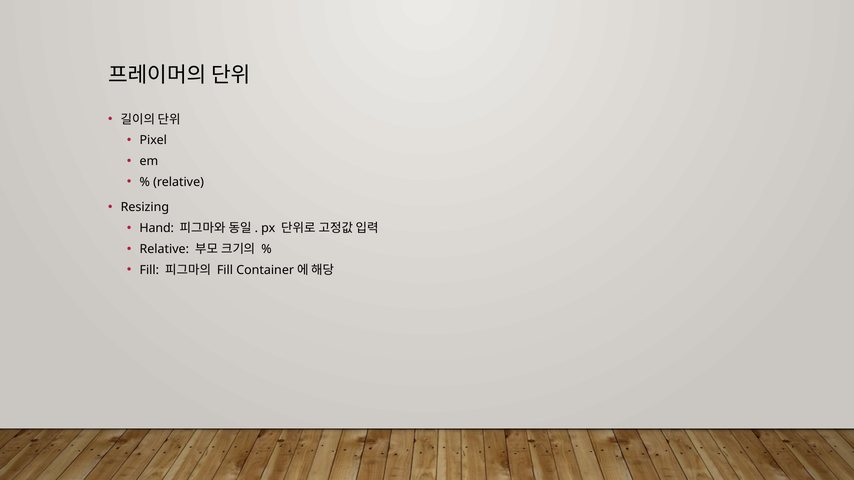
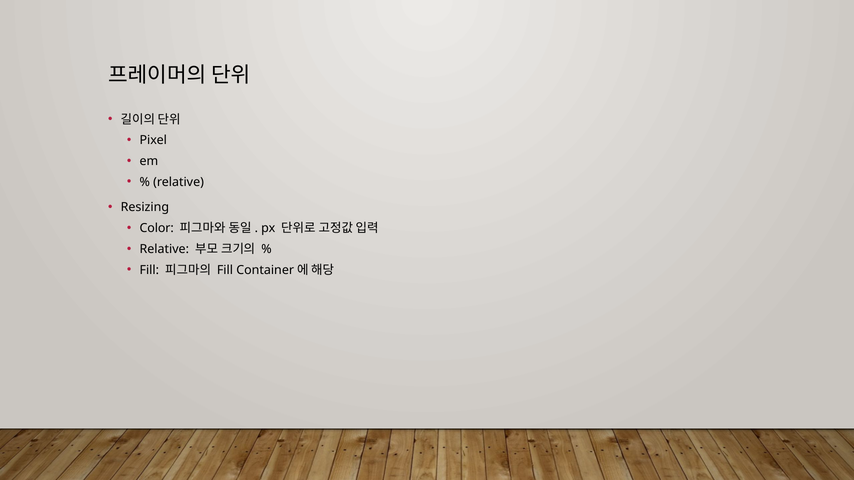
Hand: Hand -> Color (157, 228)
